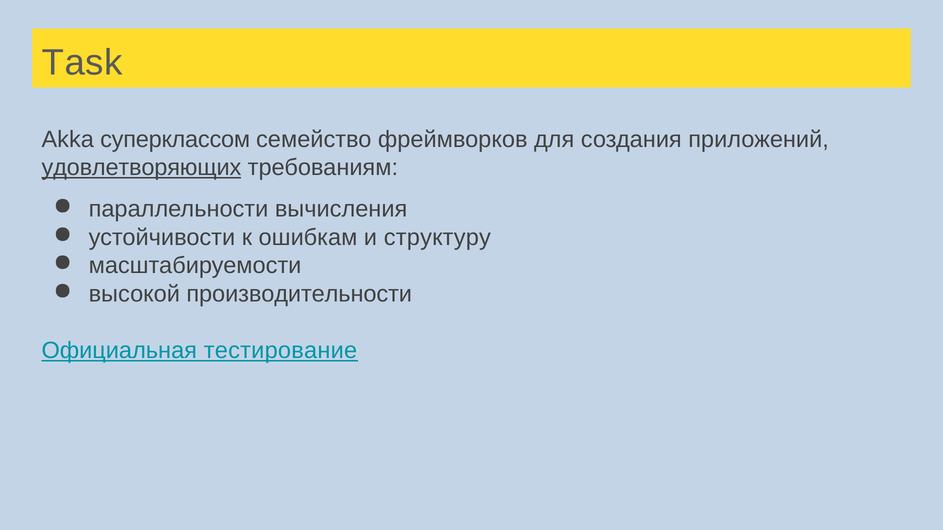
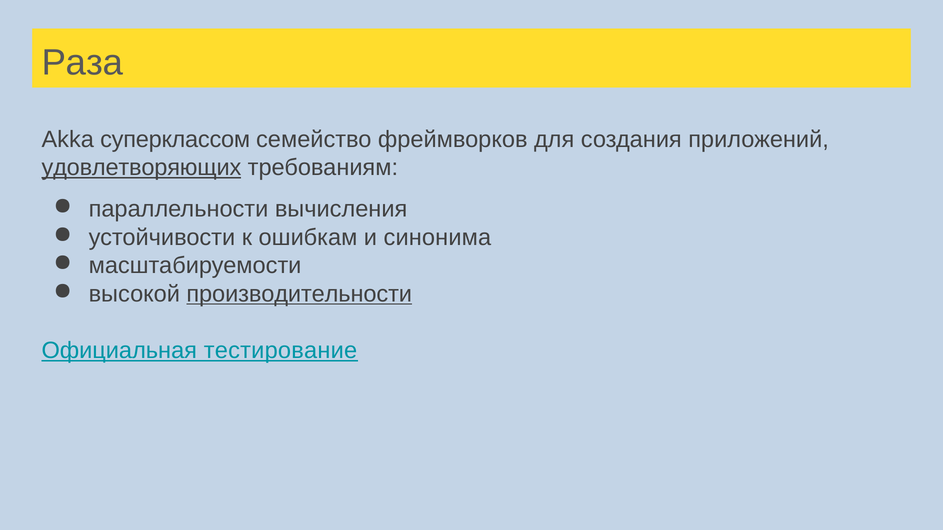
Task: Task -> Раза (82, 63)
структуру: структуру -> синонима (437, 238)
производительности underline: none -> present (299, 294)
